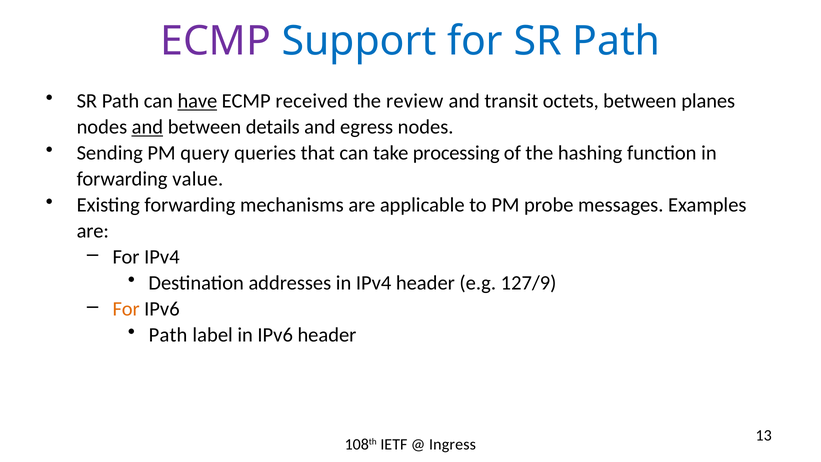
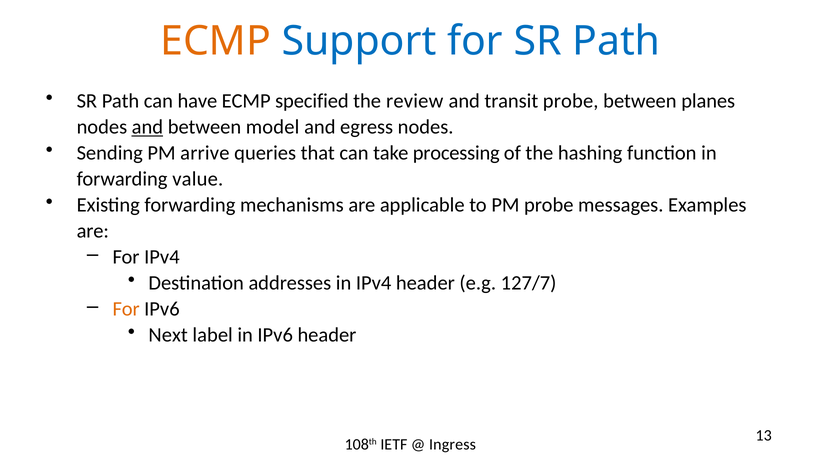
ECMP colour: purple -> orange (216, 41)
have underline: present -> none (197, 101)
received: received -> specified (312, 101)
transit octets: octets -> probe (571, 101)
details: details -> model (273, 127)
query: query -> arrive (205, 153)
127/9: 127/9 -> 127/7 (529, 283)
Path: Path -> Next (168, 335)
